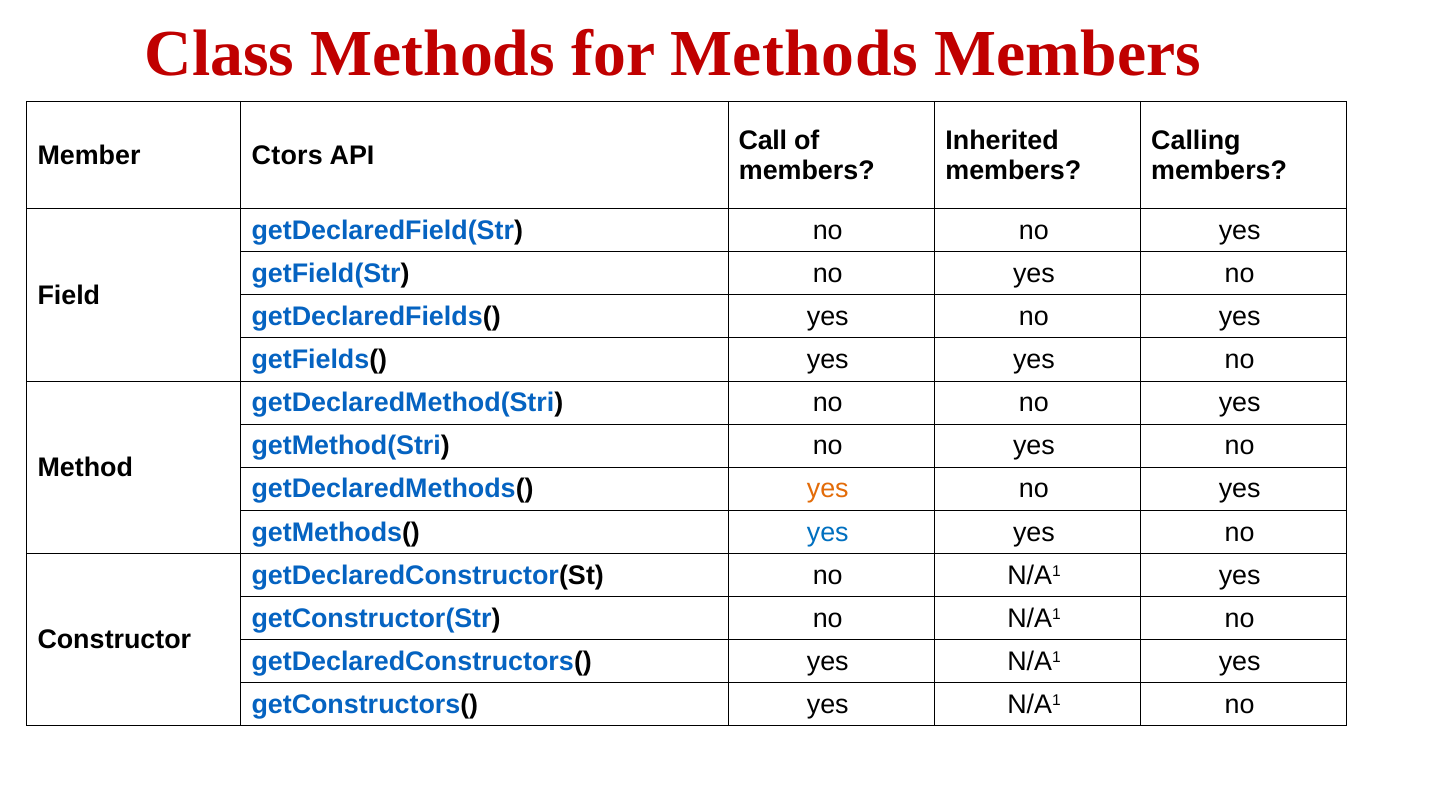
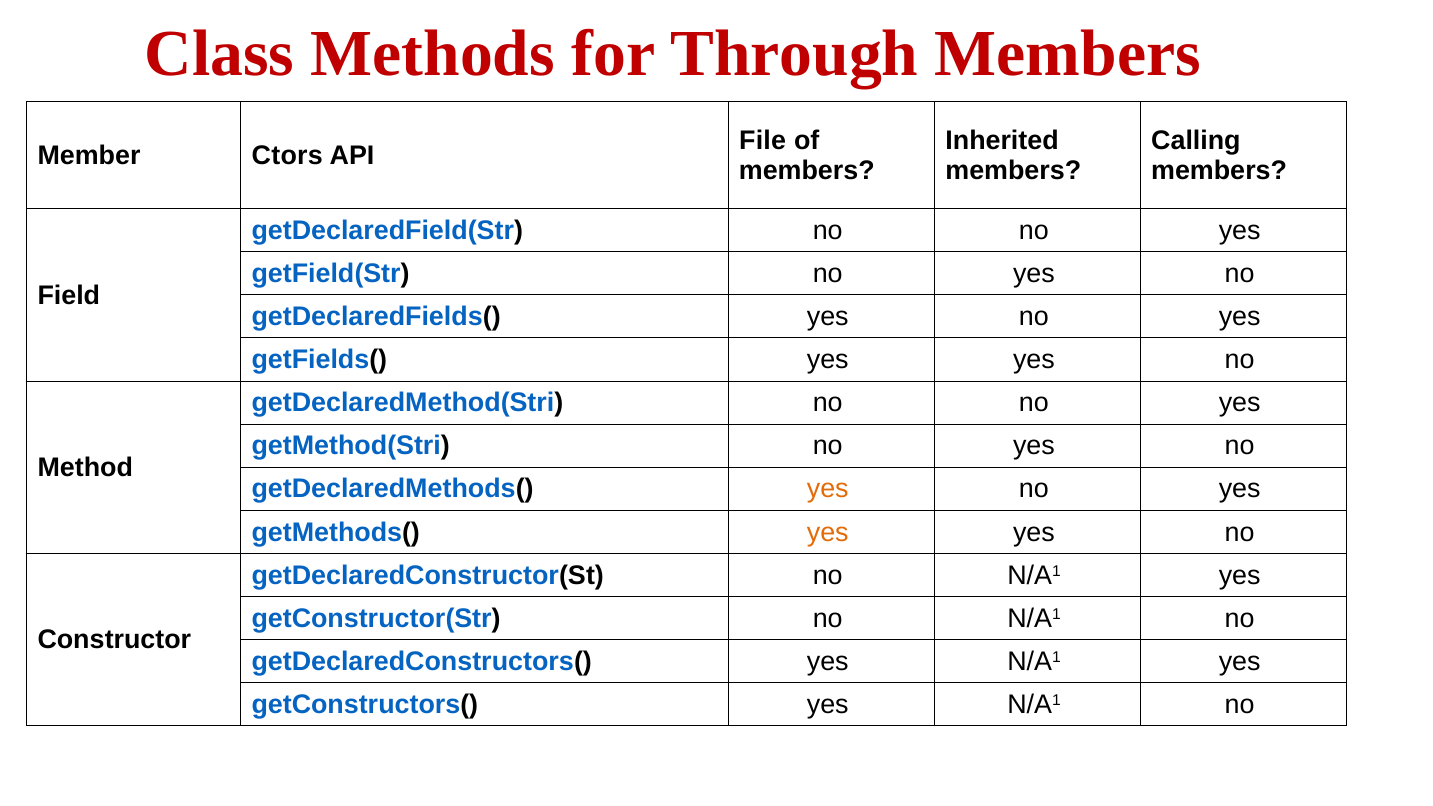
for Methods: Methods -> Through (794, 54)
Call: Call -> File (763, 140)
yes colour: blue -> orange (828, 532)
